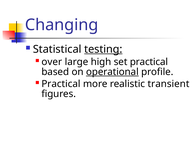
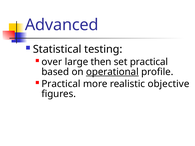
Changing: Changing -> Advanced (62, 25)
testing underline: present -> none (103, 49)
high: high -> then (101, 62)
transient: transient -> objective (168, 84)
